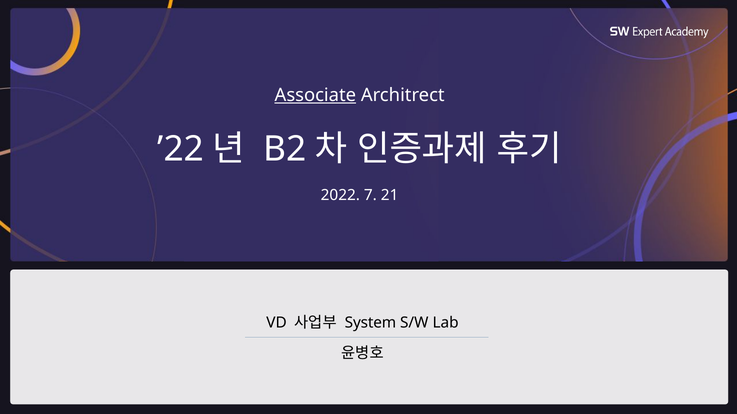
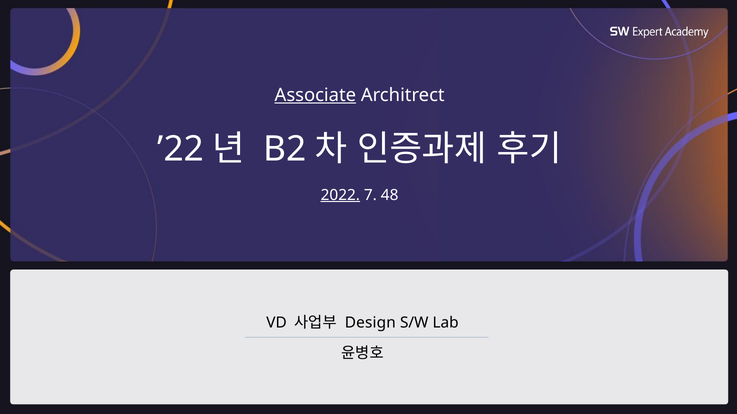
2022 underline: none -> present (340, 195)
21: 21 -> 48 (390, 195)
System: System -> Design (370, 323)
